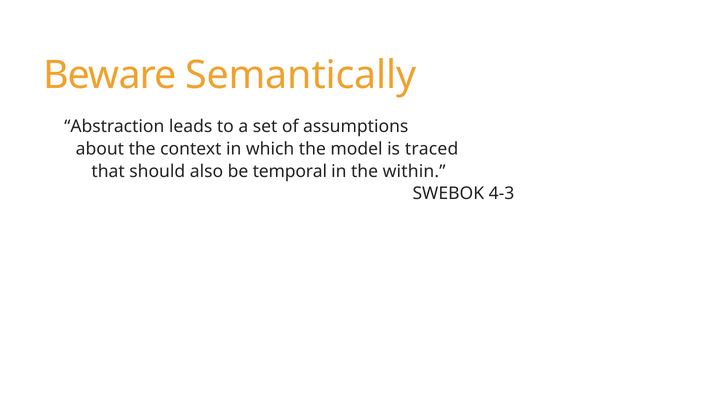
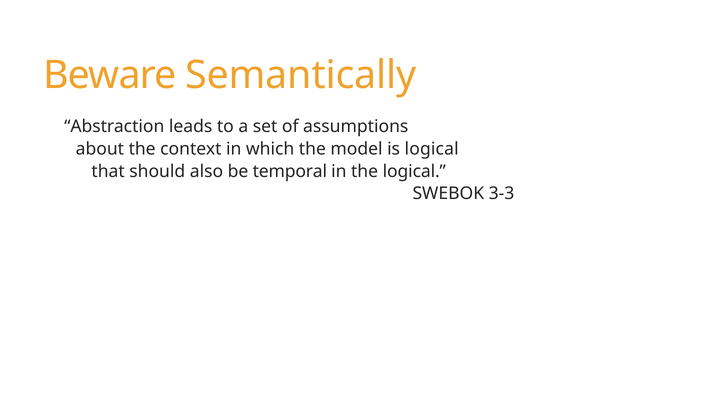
is traced: traced -> logical (432, 149)
the within: within -> logical (414, 171)
4-3: 4-3 -> 3-3 (502, 194)
